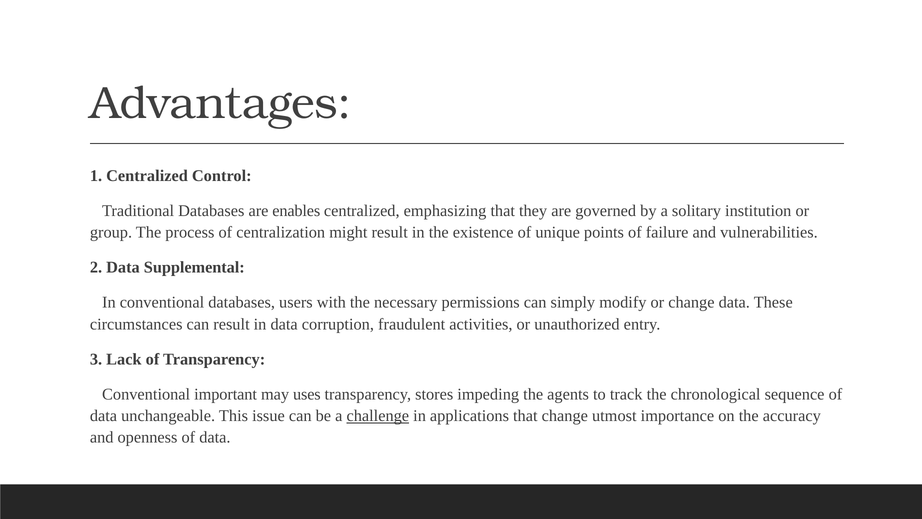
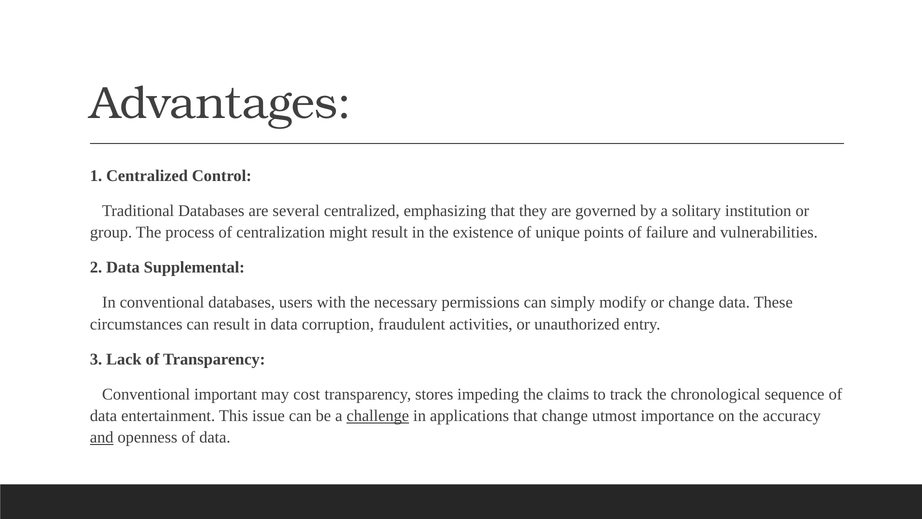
enables: enables -> several (296, 211)
uses: uses -> cost (307, 394)
agents: agents -> claims (568, 394)
unchangeable: unchangeable -> entertainment (168, 416)
and underline: none -> present (102, 437)
